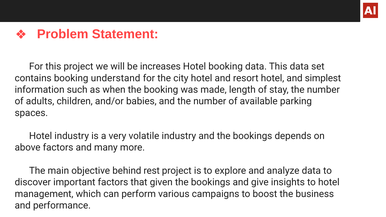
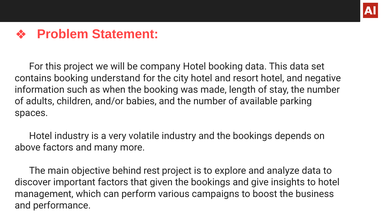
increases: increases -> company (160, 67)
simplest: simplest -> negative (323, 78)
